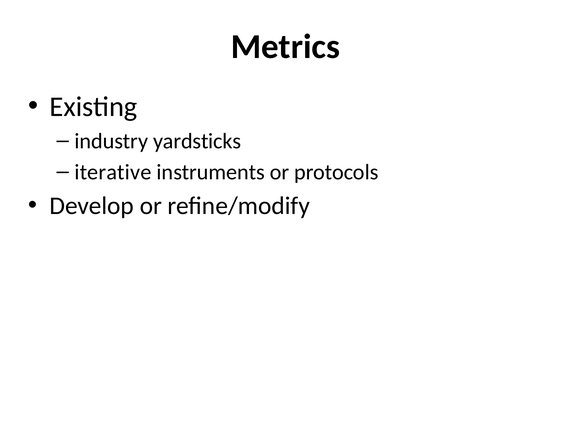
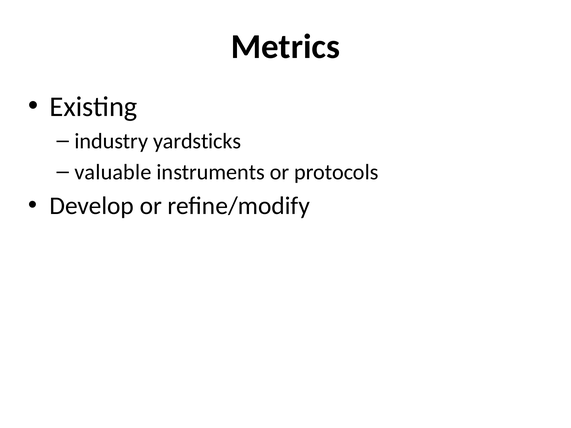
iterative: iterative -> valuable (113, 172)
